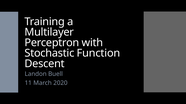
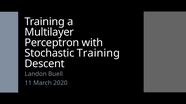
Stochastic Function: Function -> Training (98, 53)
